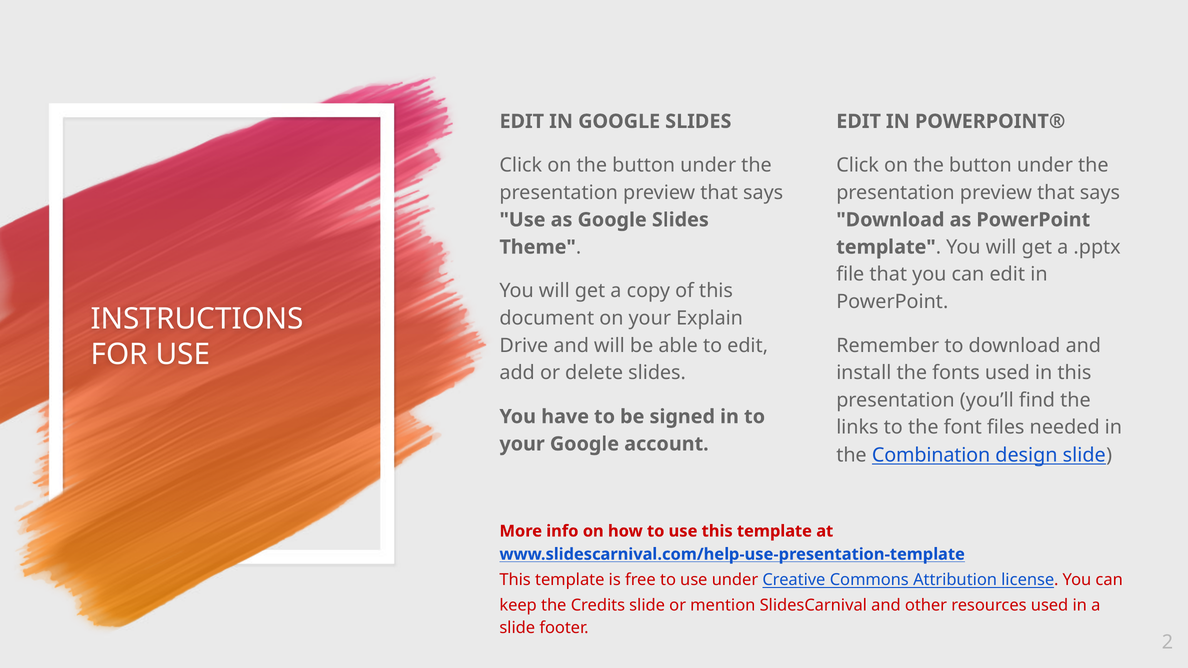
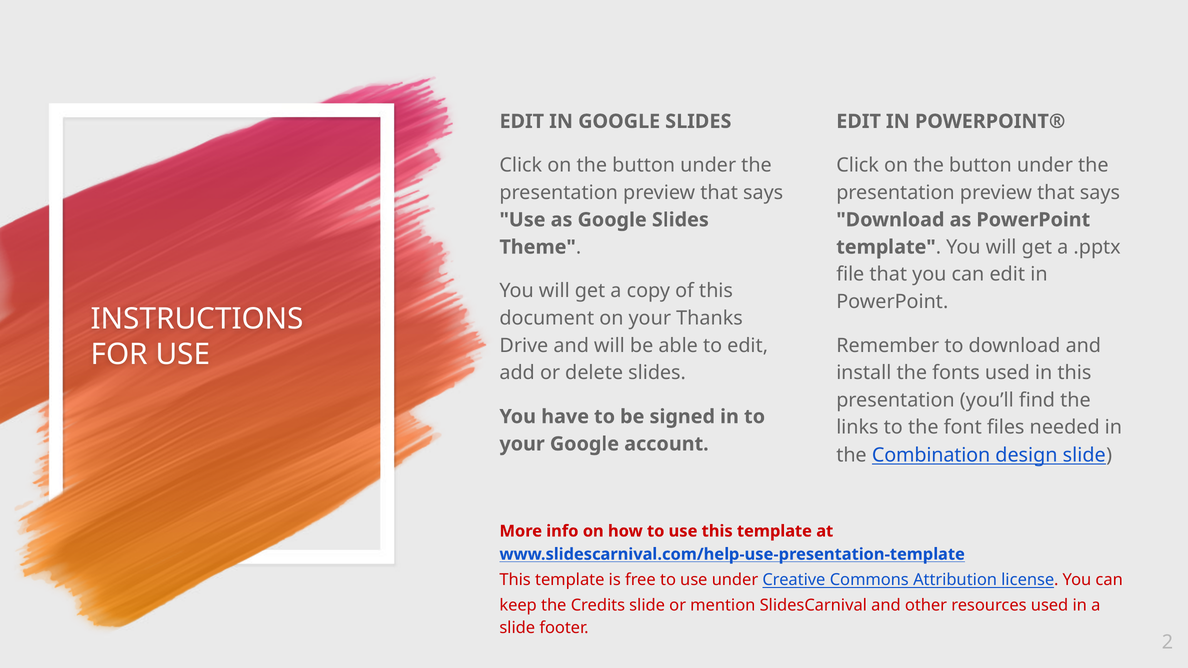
Explain: Explain -> Thanks (710, 318)
